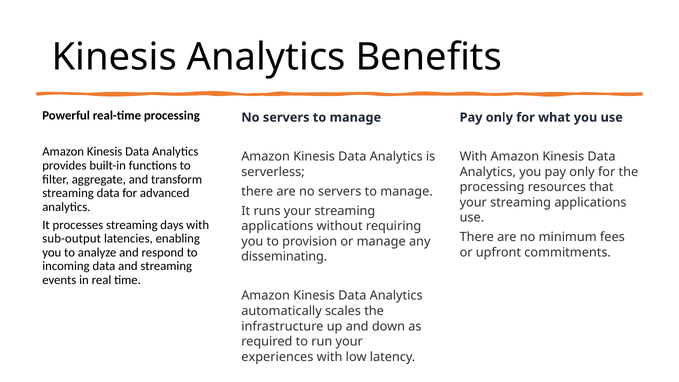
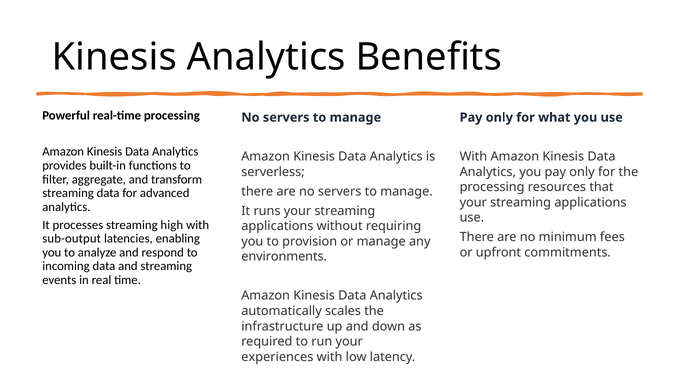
days: days -> high (172, 225)
disseminating: disseminating -> environments (284, 257)
